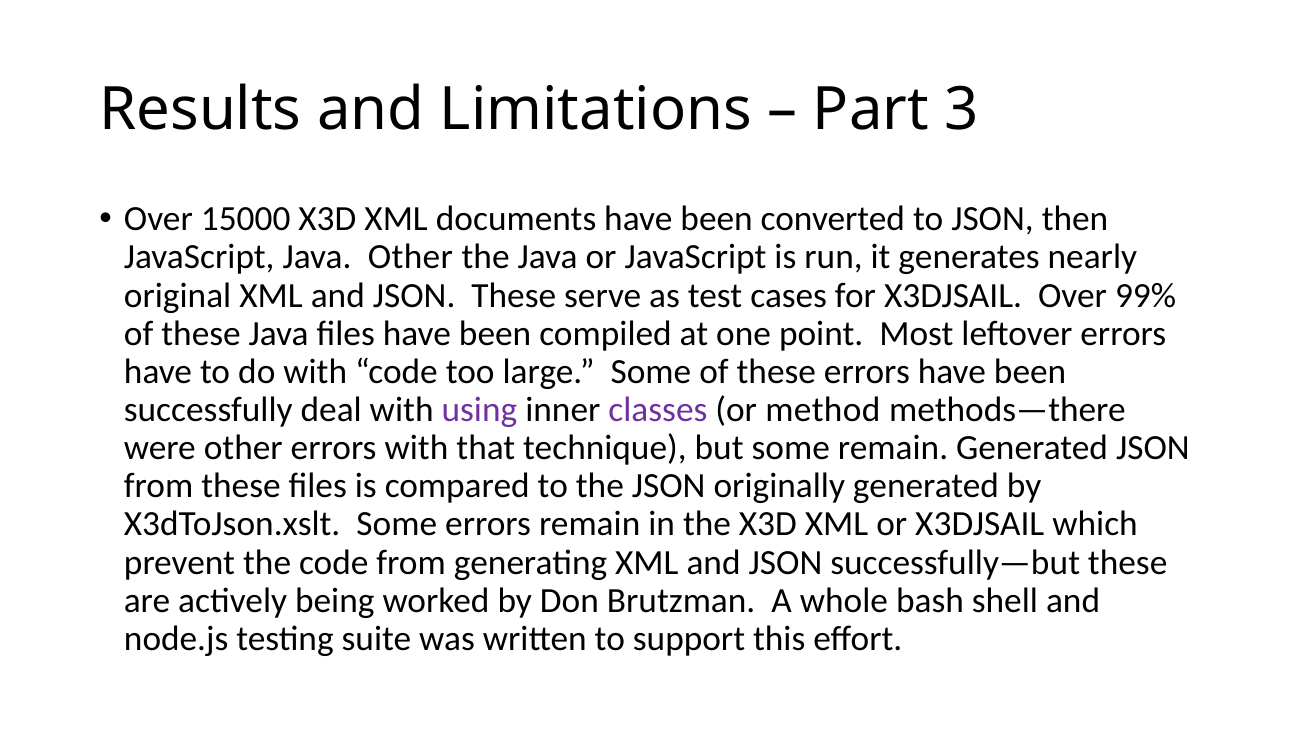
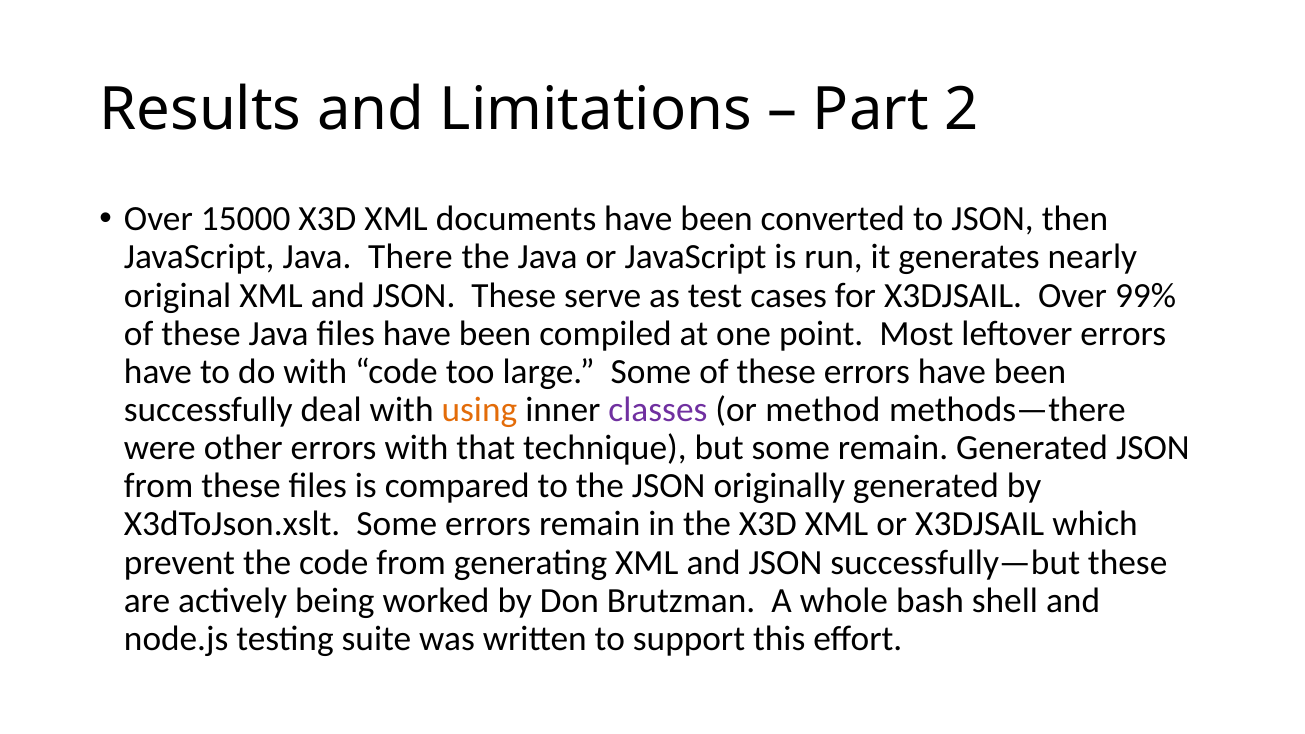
3: 3 -> 2 (962, 110)
Java Other: Other -> There (410, 257)
using colour: purple -> orange (479, 410)
